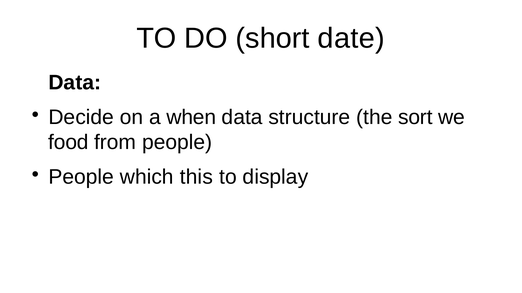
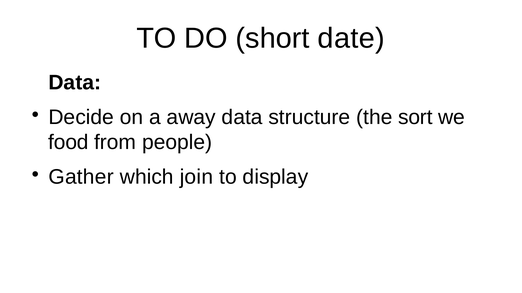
when: when -> away (191, 117)
People: People -> Gather (81, 177)
this: this -> join (196, 177)
